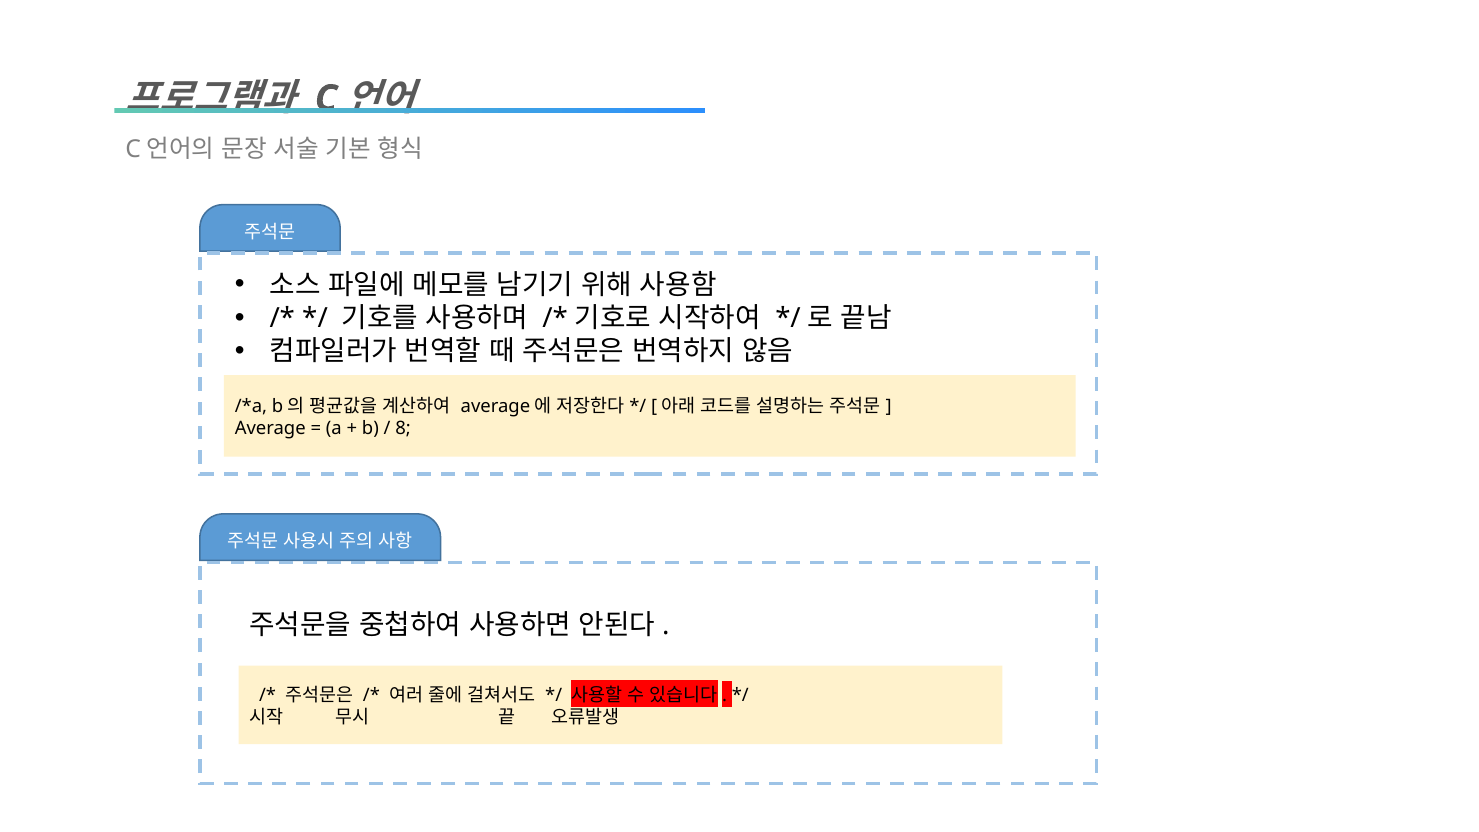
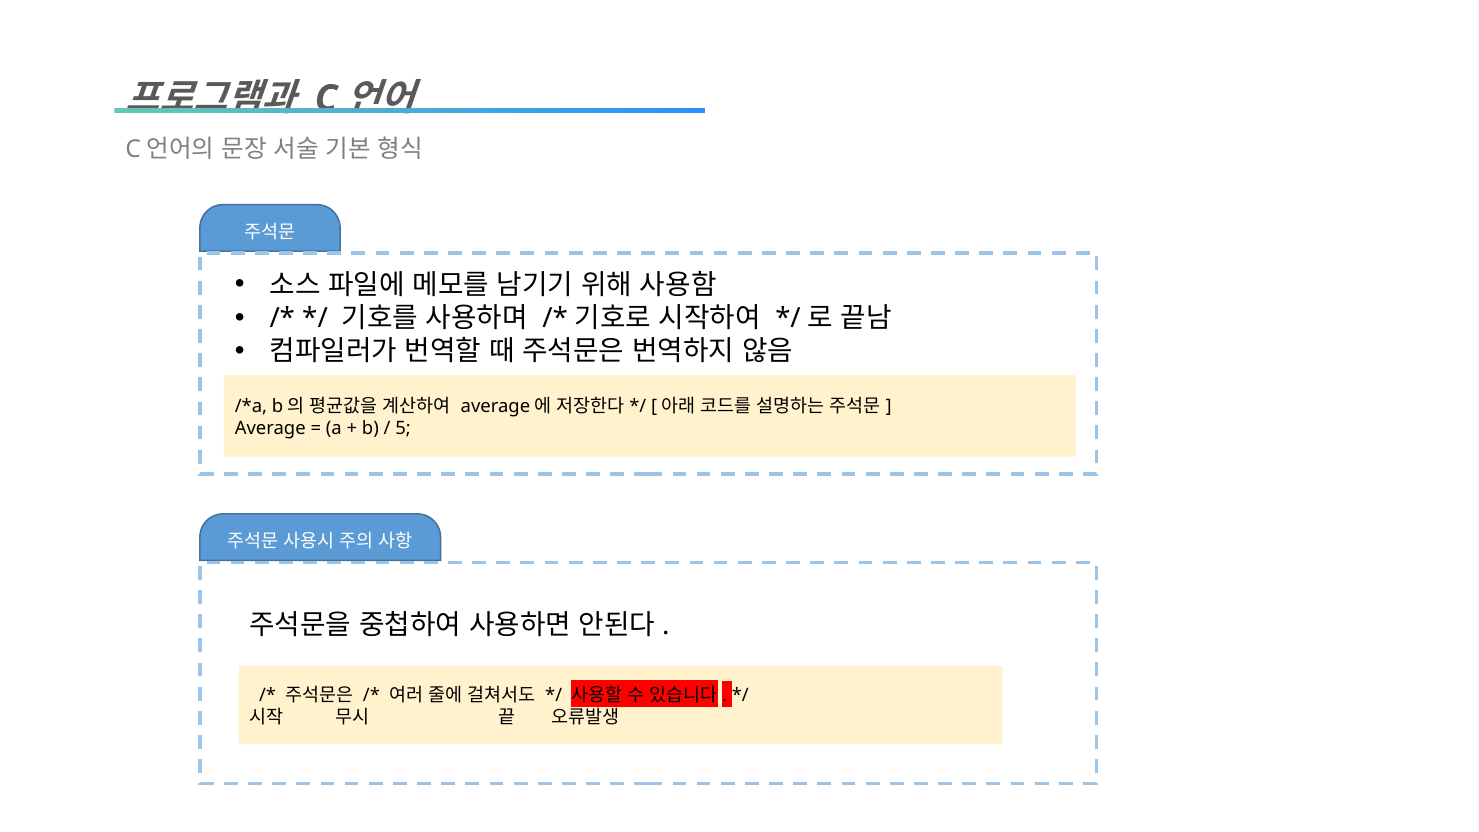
8: 8 -> 5 (403, 428)
